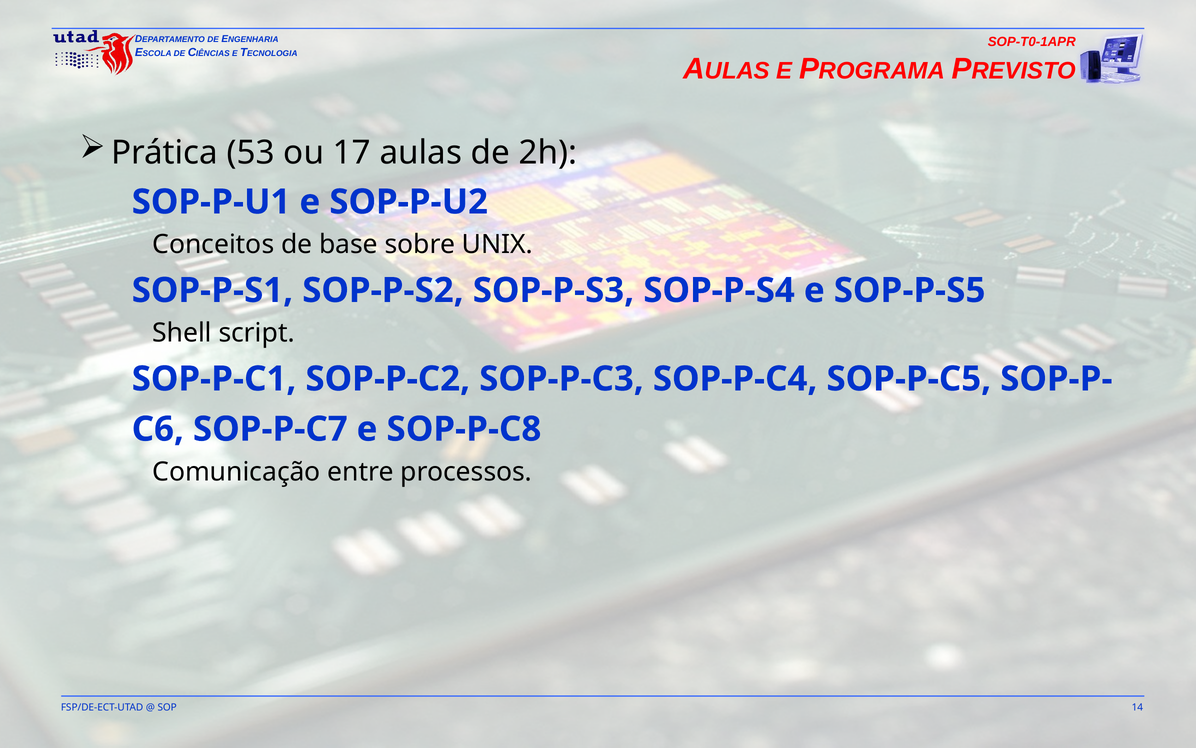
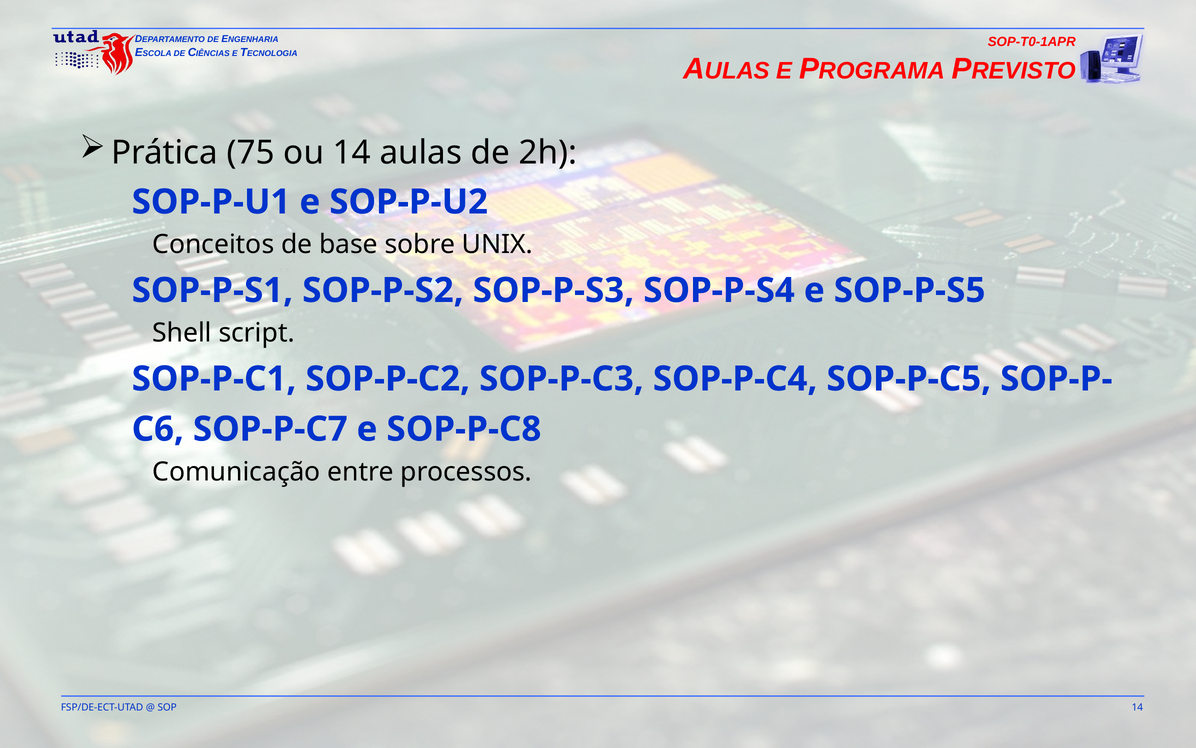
53: 53 -> 75 (251, 153)
ou 17: 17 -> 14 (352, 153)
